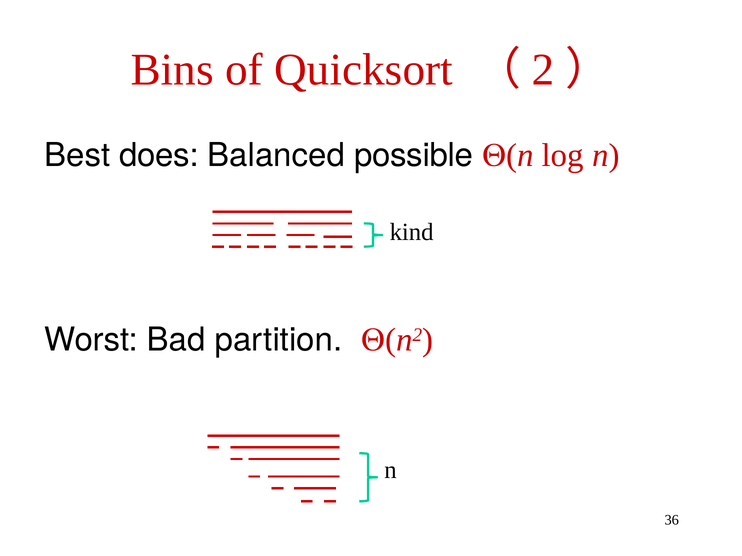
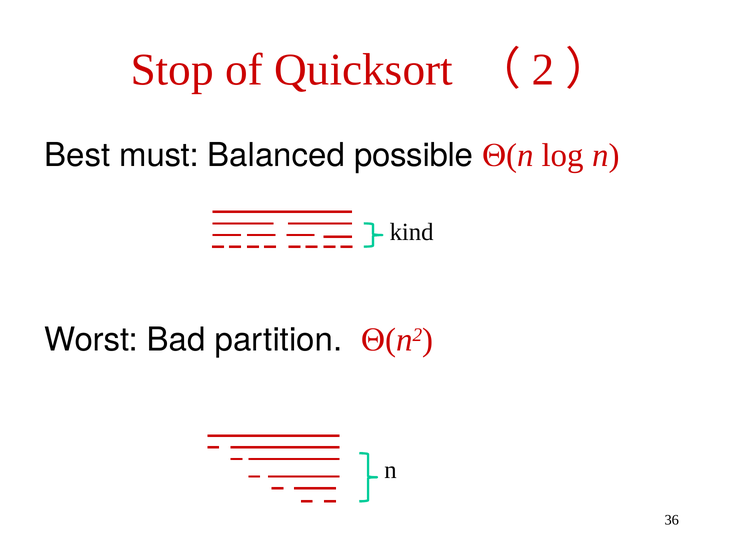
Bins: Bins -> Stop (172, 70)
does: does -> must (159, 156)
